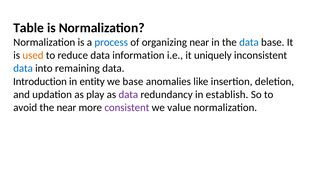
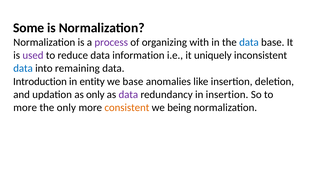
Table: Table -> Some (29, 28)
process colour: blue -> purple (111, 42)
organizing near: near -> with (199, 42)
used colour: orange -> purple (33, 55)
as play: play -> only (95, 94)
in establish: establish -> insertion (227, 94)
avoid: avoid -> more (25, 107)
the near: near -> only (66, 107)
consistent colour: purple -> orange (127, 107)
value: value -> being (179, 107)
